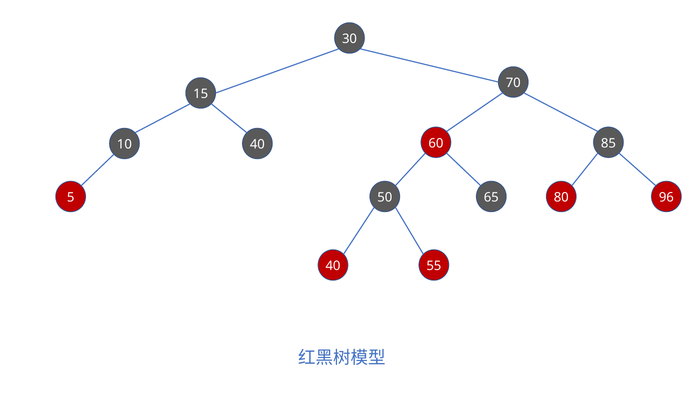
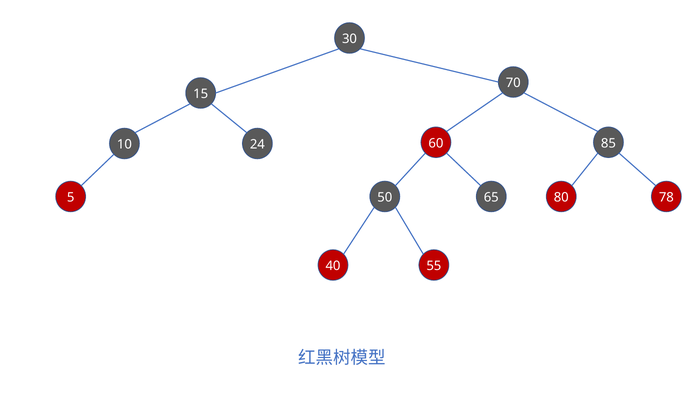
10 40: 40 -> 24 (257, 144)
96: 96 -> 78 (666, 197)
